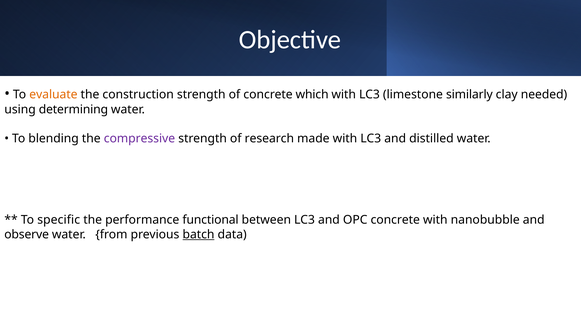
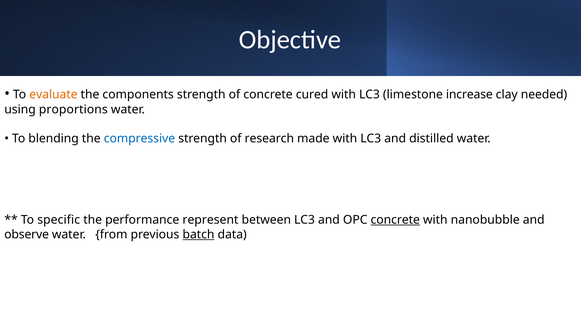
construction: construction -> components (138, 94)
which: which -> cured (312, 94)
similarly: similarly -> increase (469, 94)
determining: determining -> proportions (73, 109)
compressive colour: purple -> blue (139, 138)
functional: functional -> represent (210, 220)
concrete underline: none -> present (395, 220)
